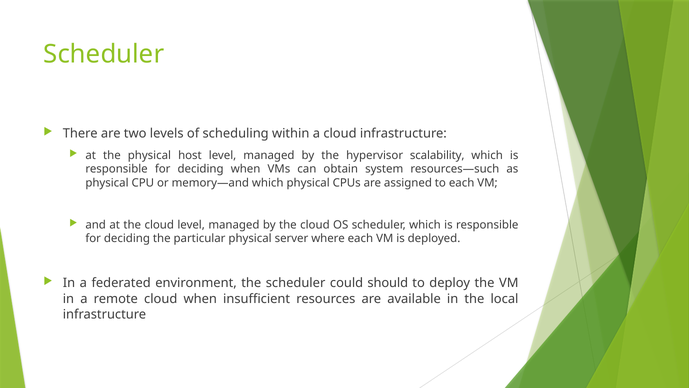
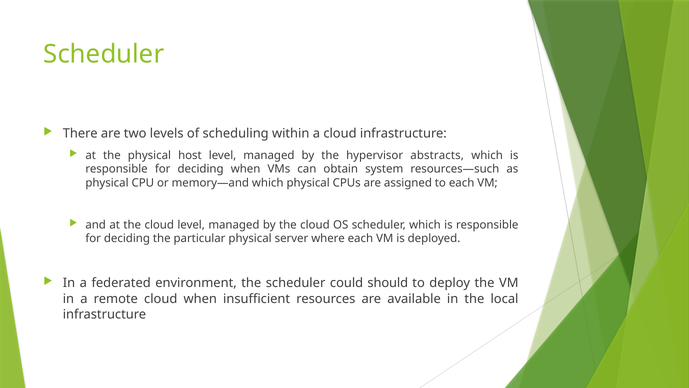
scalability: scalability -> abstracts (437, 155)
